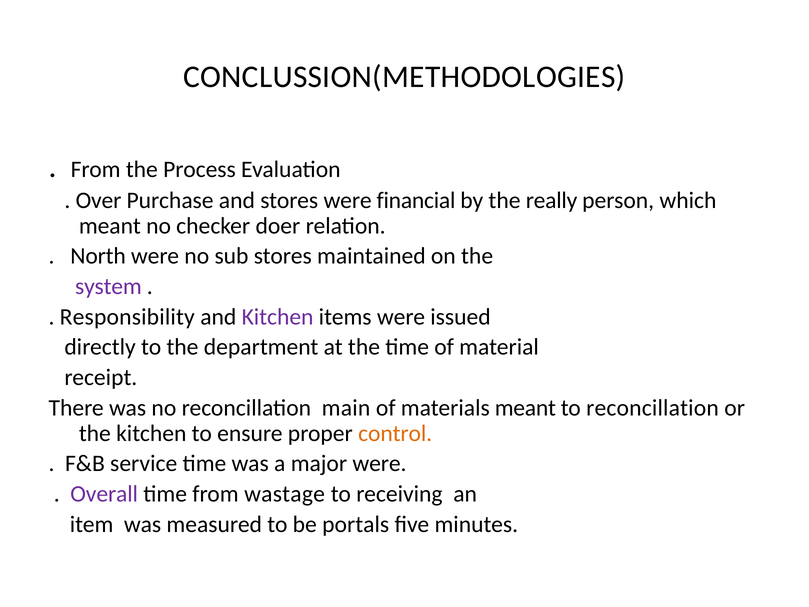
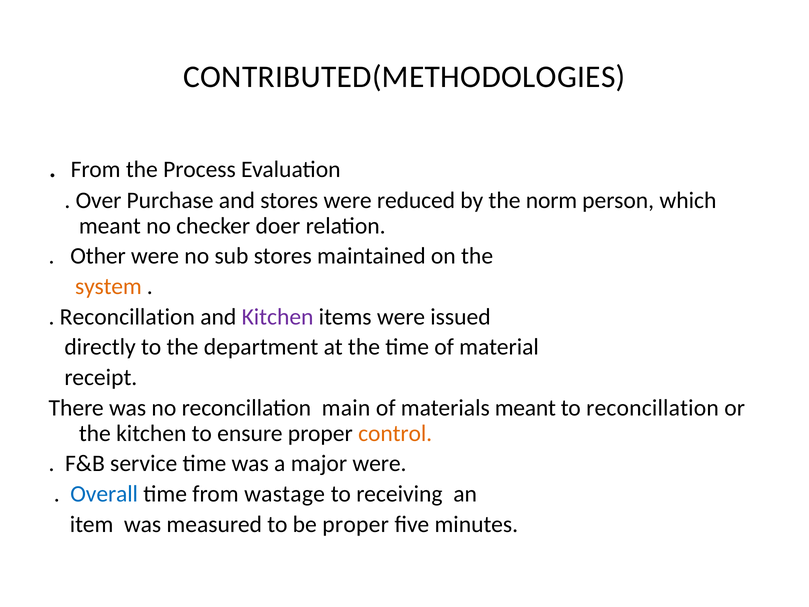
CONCLUSSION(METHODOLOGIES: CONCLUSSION(METHODOLOGIES -> CONTRIBUTED(METHODOLOGIES (404, 77)
financial: financial -> reduced (416, 200)
really: really -> norm (552, 200)
North: North -> Other (98, 256)
system colour: purple -> orange (108, 286)
Responsibility: Responsibility -> Reconcillation (127, 317)
Overall colour: purple -> blue (104, 494)
be portals: portals -> proper (356, 524)
